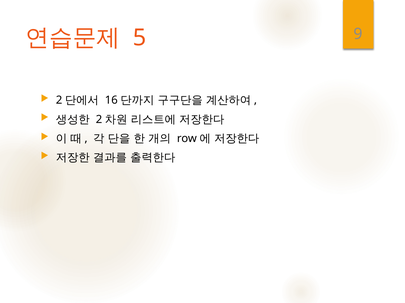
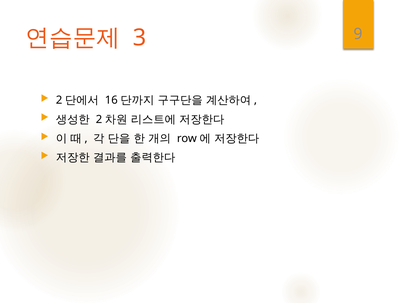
5: 5 -> 3 (139, 38)
